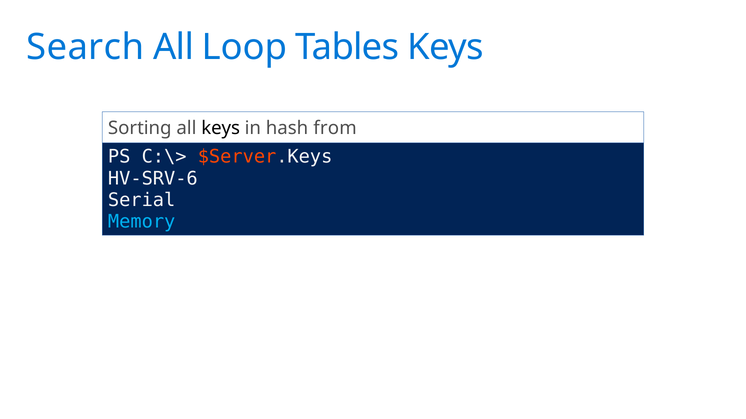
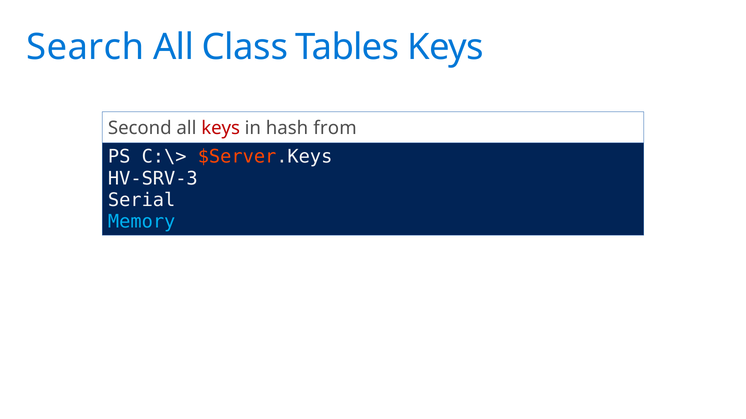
Loop: Loop -> Class (245, 47)
Sorting: Sorting -> Second (140, 129)
keys colour: black -> red (221, 129)
HV-SRV-6: HV-SRV-6 -> HV-SRV-3 (153, 179)
